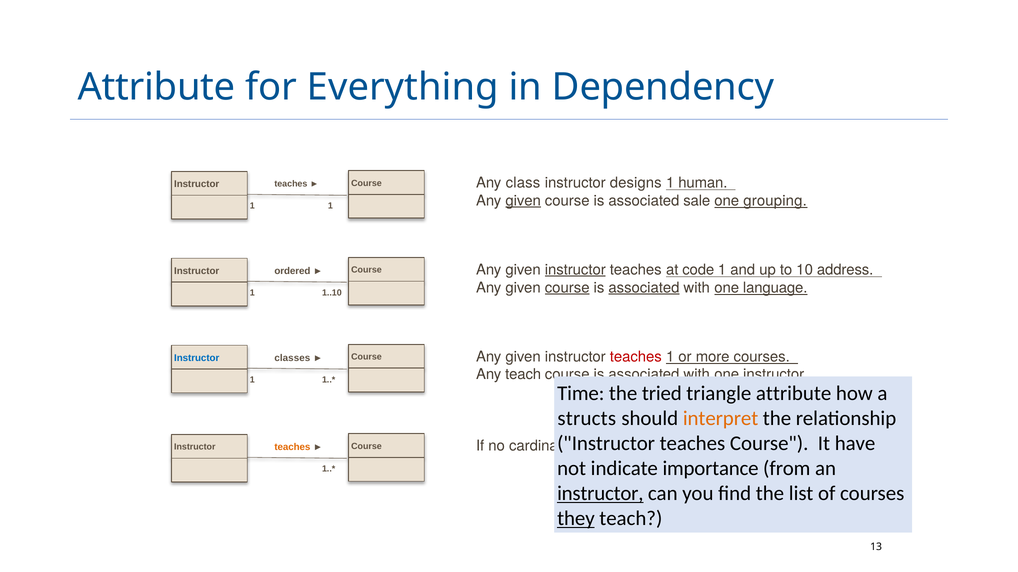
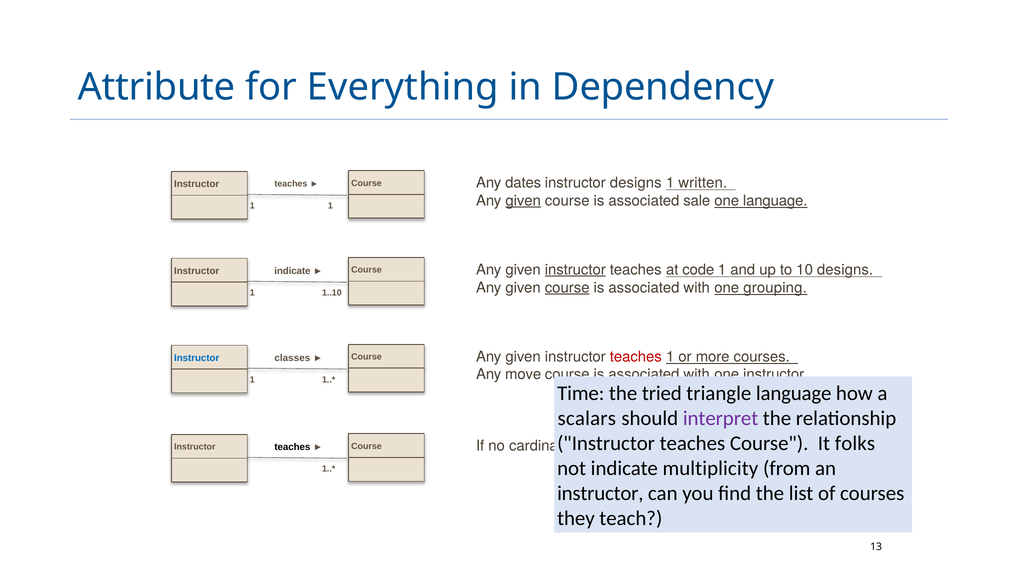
class: class -> dates (523, 183)
human: human -> written (703, 183)
one grouping: grouping -> language (775, 201)
10 address: address -> designs (845, 270)
ordered: ordered -> indicate (292, 271)
associated underline: present -> none (644, 288)
language: language -> grouping (775, 288)
Any teach: teach -> move (523, 375)
triangle attribute: attribute -> language (794, 394)
structs: structs -> scalars (587, 419)
interpret colour: orange -> purple (721, 419)
have: have -> folks (855, 444)
teaches colour: orange -> black (292, 448)
importance: importance -> multiplicity (710, 469)
instructor underline: present -> none (600, 494)
they underline: present -> none (576, 519)
